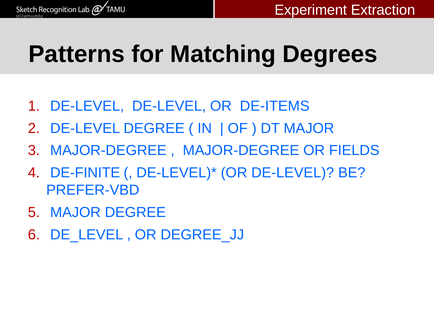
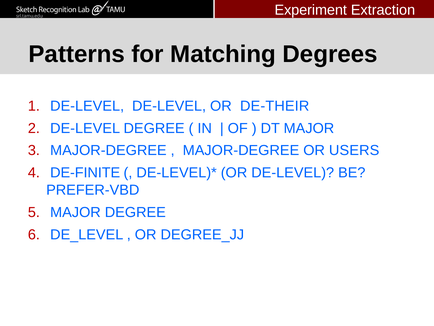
DE-ITEMS: DE-ITEMS -> DE-THEIR (275, 106)
FIELDS: FIELDS -> USERS (354, 150)
